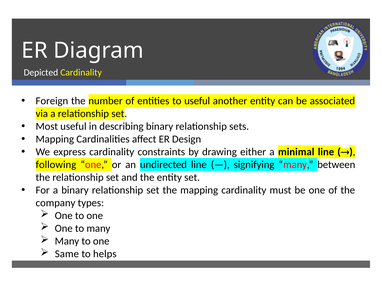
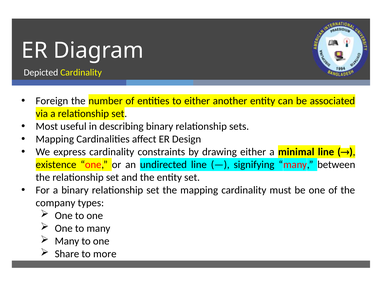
to useful: useful -> either (197, 101)
following: following -> existence (56, 164)
Same: Same -> Share (67, 254)
helps: helps -> more (105, 254)
